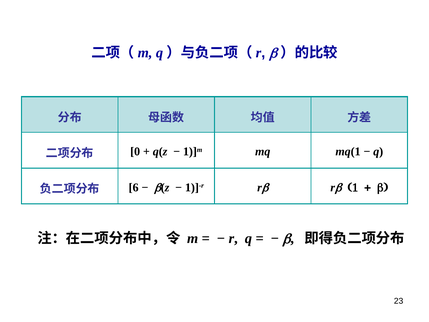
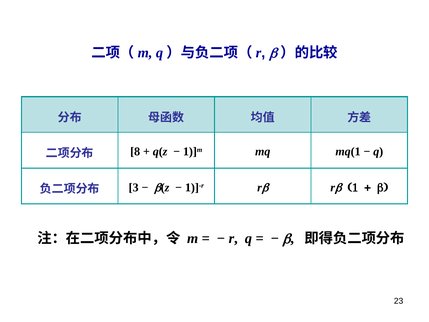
0: 0 -> 8 (135, 152)
6: 6 -> 3 (134, 187)
